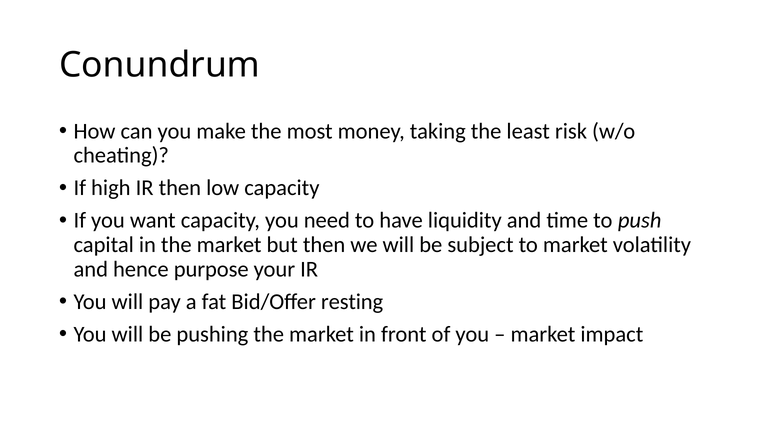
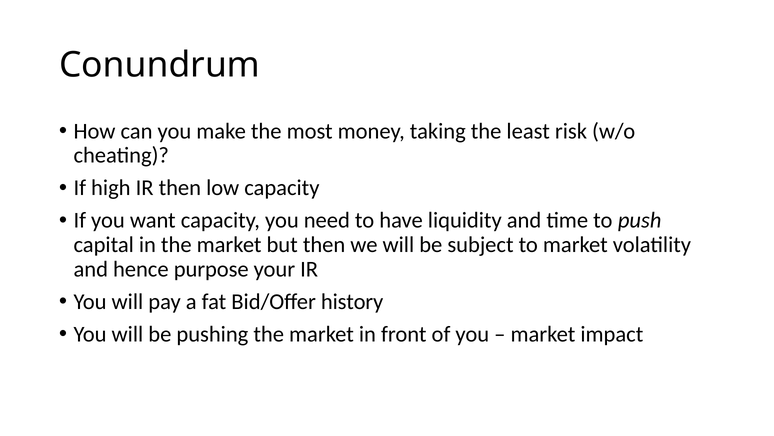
resting: resting -> history (352, 301)
